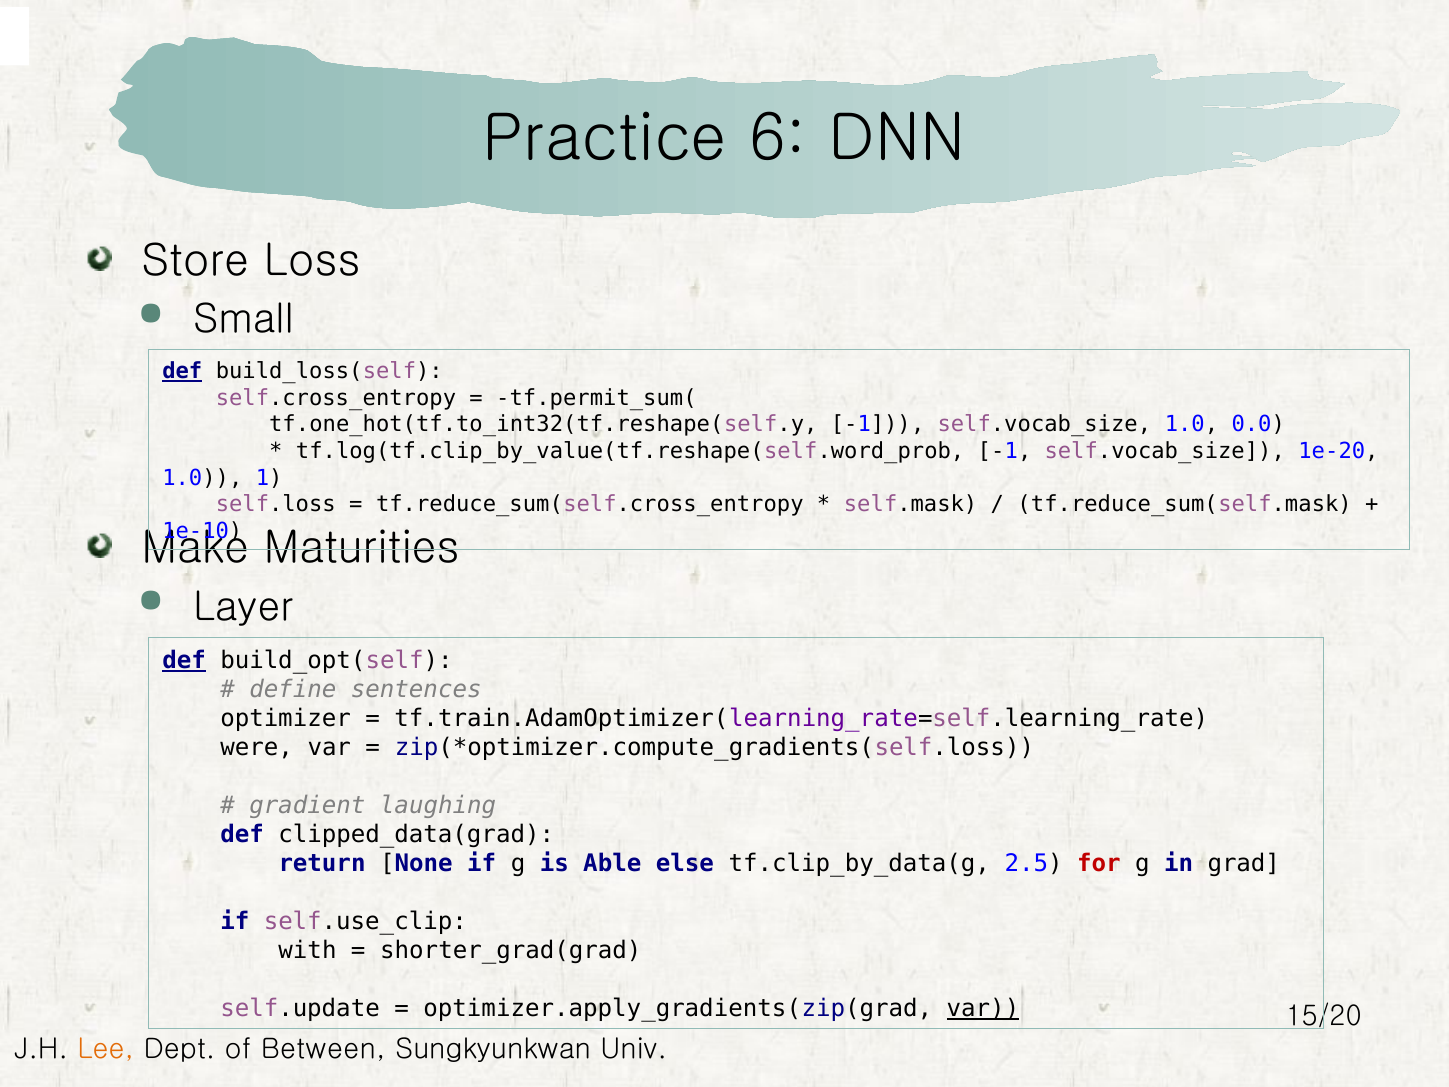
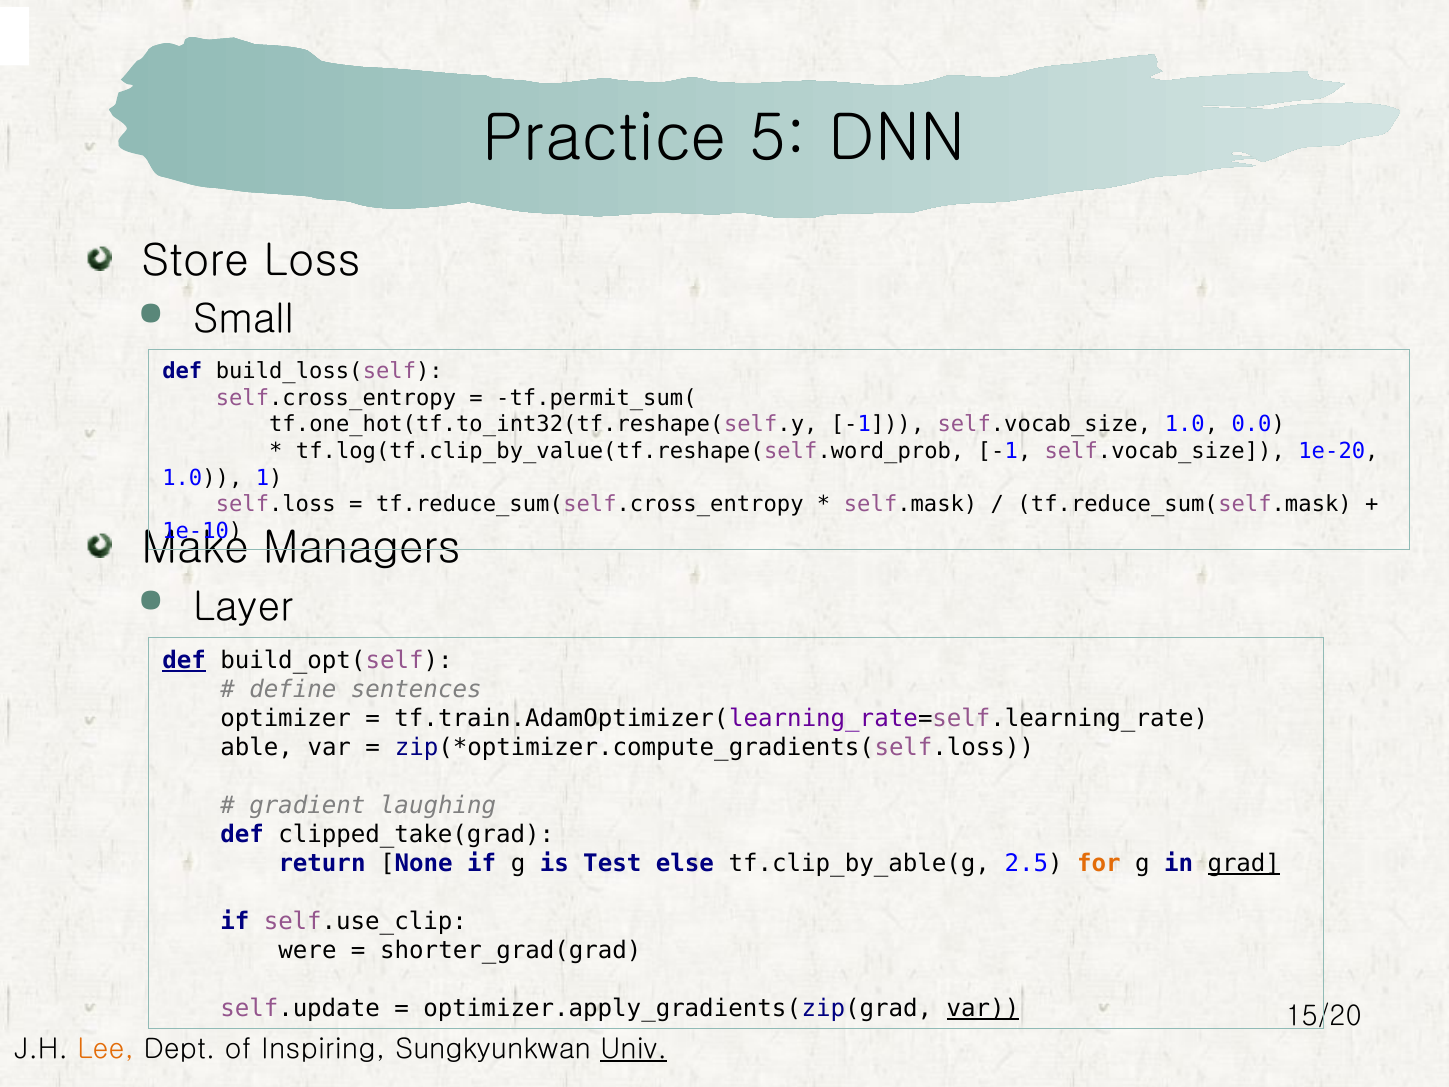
6: 6 -> 5 (778, 139)
def underline: present -> none (182, 371)
Maturities: Maturities -> Managers (362, 548)
were: were -> able (257, 748)
clipped_data(grad: clipped_data(grad -> clipped_take(grad (416, 835)
Able: Able -> Test (612, 863)
tf.clip_by_data(g: tf.clip_by_data(g -> tf.clip_by_able(g (859, 863)
for colour: red -> orange (1099, 863)
grad underline: none -> present (1244, 863)
with: with -> were (307, 950)
Between: Between -> Inspiring (323, 1049)
Univ underline: none -> present (634, 1049)
